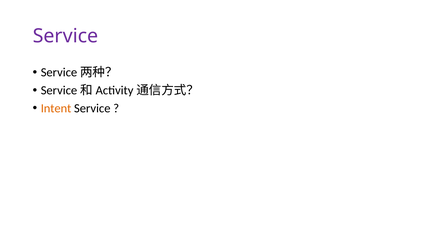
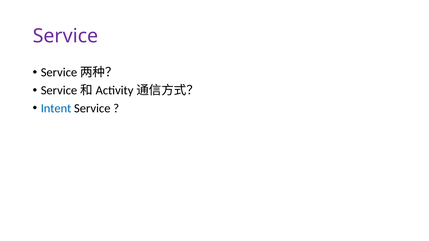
Intent colour: orange -> blue (56, 109)
